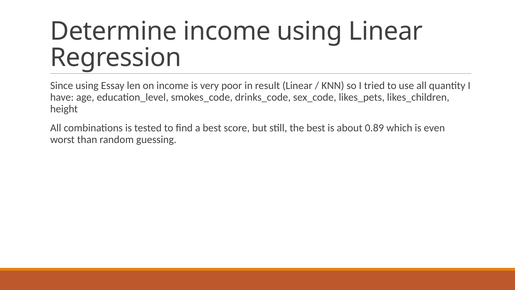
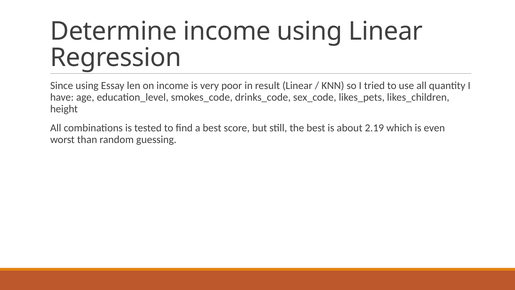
0.89: 0.89 -> 2.19 (374, 128)
